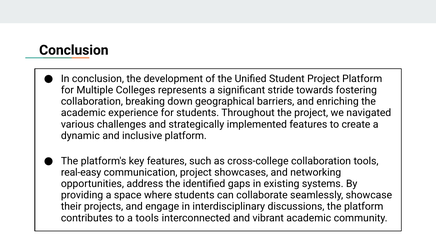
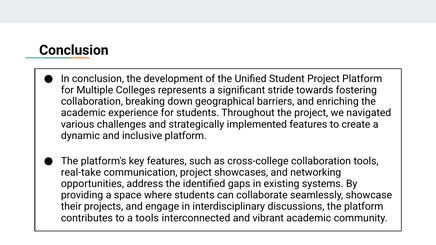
real-easy: real-easy -> real-take (81, 173)
